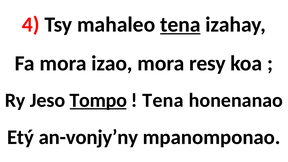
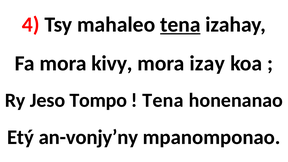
izao: izao -> kivy (112, 63)
resy: resy -> izay (207, 63)
Tompo underline: present -> none (98, 100)
